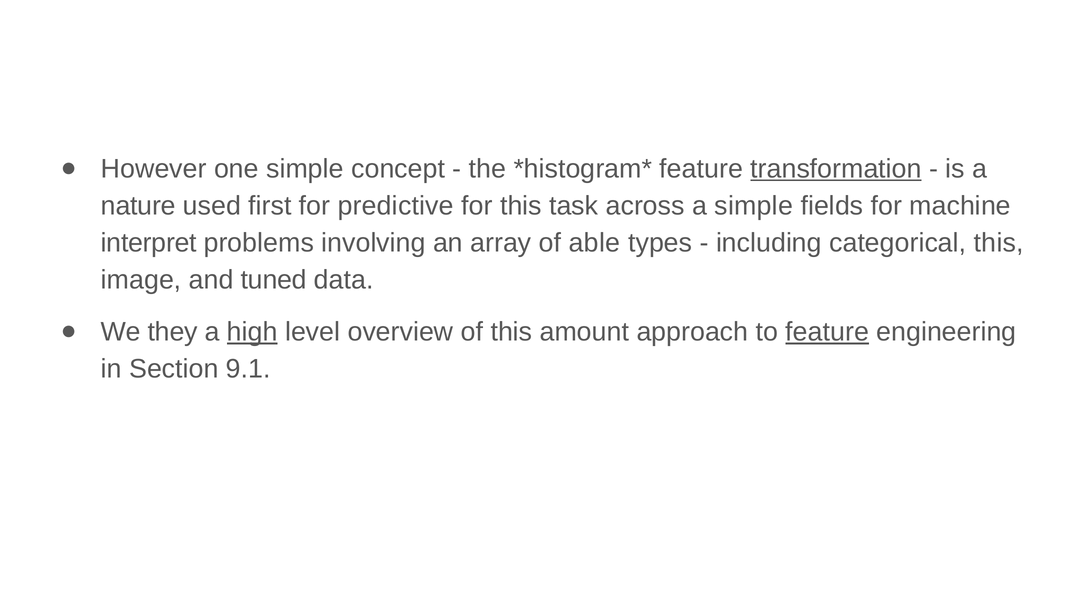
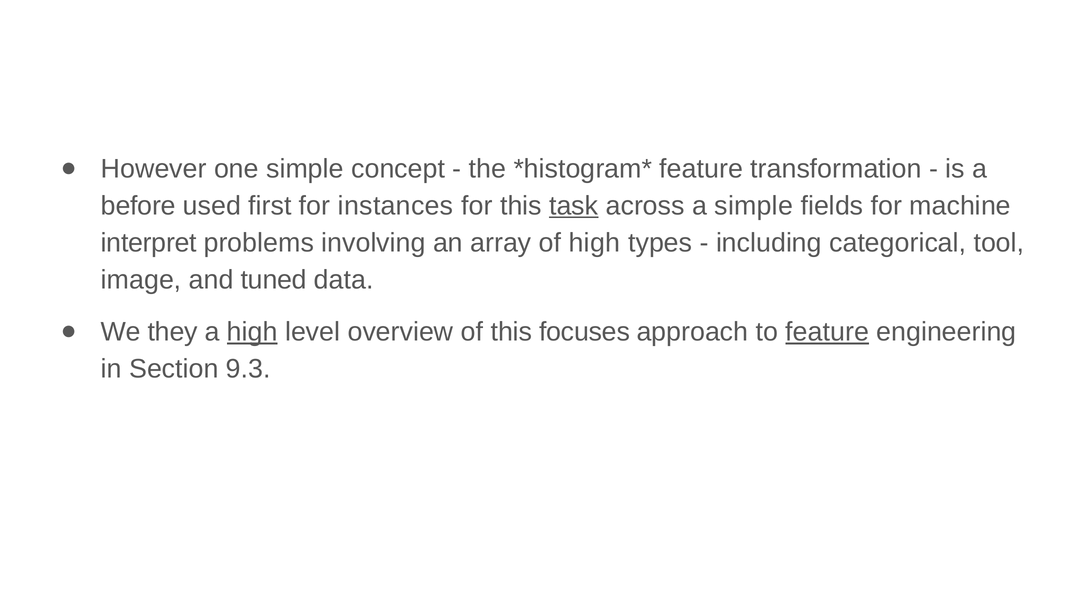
transformation underline: present -> none (836, 169)
nature: nature -> before (138, 206)
predictive: predictive -> instances (396, 206)
task underline: none -> present (574, 206)
of able: able -> high (595, 243)
categorical this: this -> tool (999, 243)
amount: amount -> focuses (585, 332)
9.1: 9.1 -> 9.3 (248, 369)
